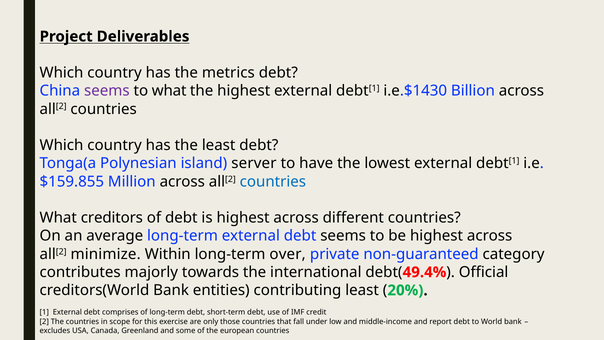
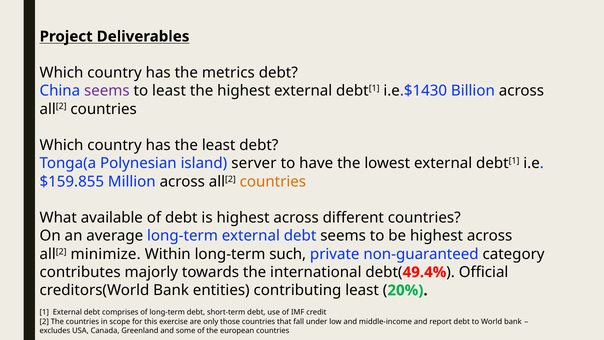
to what: what -> least (169, 91)
countries colour: blue -> orange (273, 181)
creditors: creditors -> available (112, 218)
over: over -> such (288, 254)
